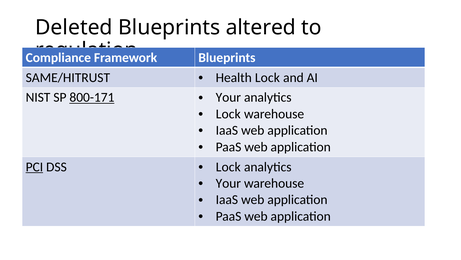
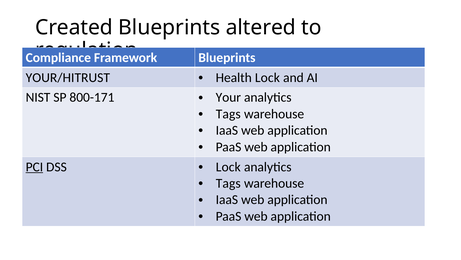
Deleted: Deleted -> Created (74, 27)
SAME/HITRUST: SAME/HITRUST -> YOUR/HITRUST (68, 77)
800-171 underline: present -> none (92, 97)
Lock: Lock -> Tags (228, 114)
Your: Your -> Tags (228, 183)
